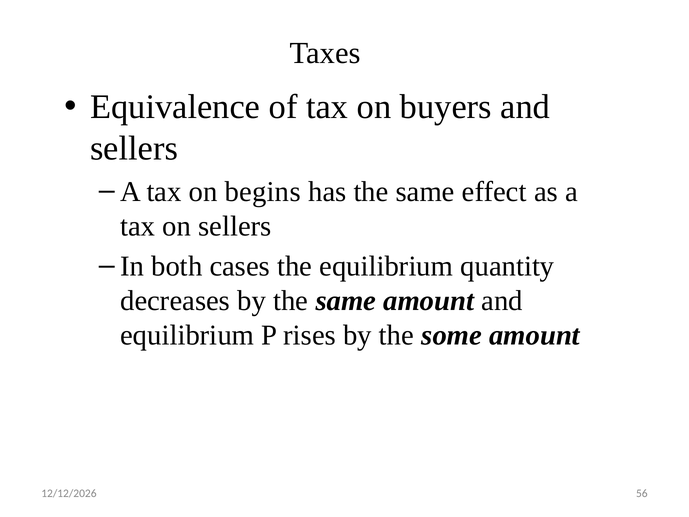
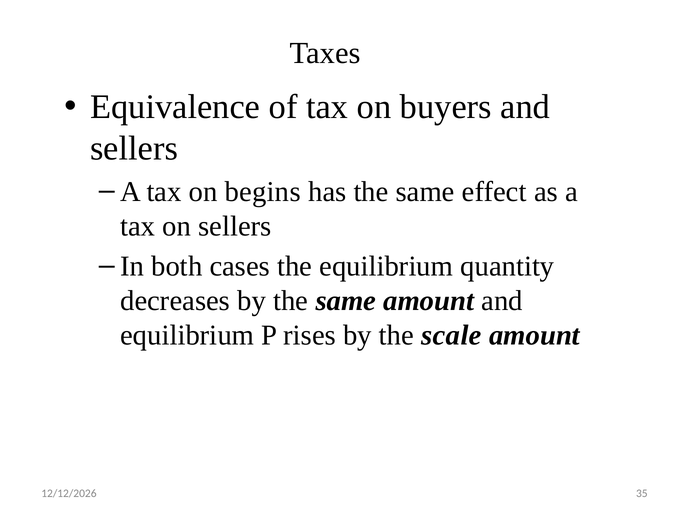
some: some -> scale (451, 335)
56: 56 -> 35 (642, 493)
